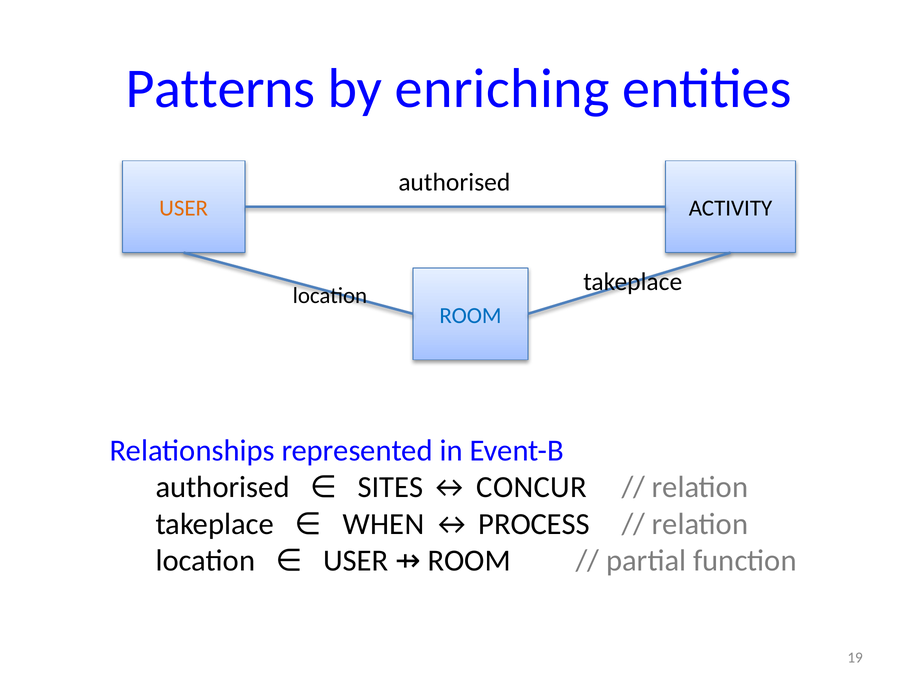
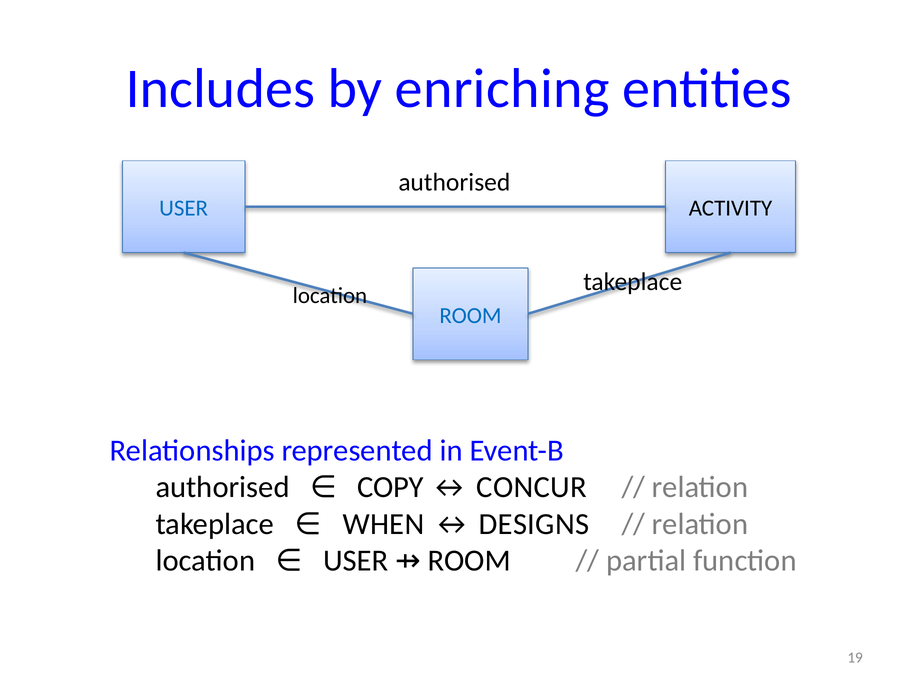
Patterns: Patterns -> Includes (220, 89)
USER colour: orange -> blue (184, 208)
SITES: SITES -> COPY (391, 487)
PROCESS: PROCESS -> DESIGNS (534, 524)
